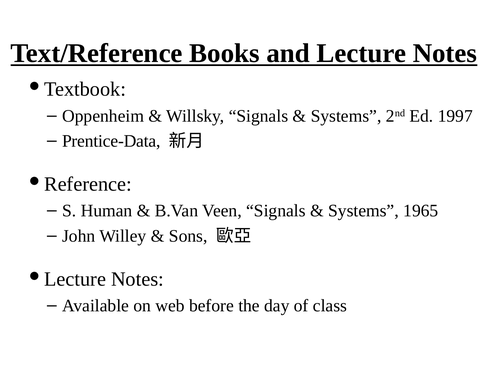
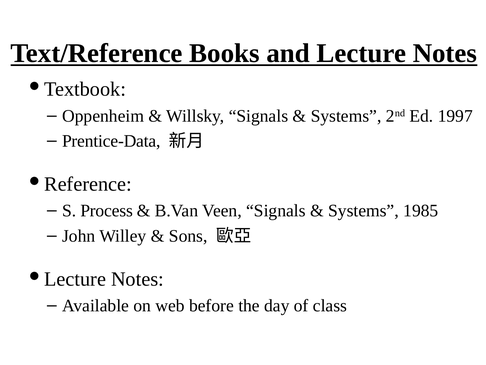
Human: Human -> Process (107, 210)
1965: 1965 -> 1985 (421, 210)
